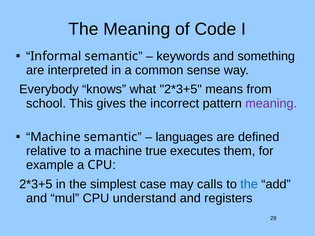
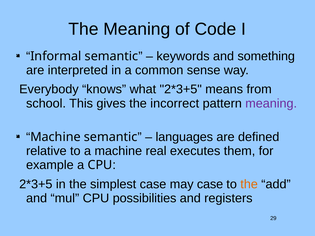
true: true -> real (156, 151)
may calls: calls -> case (210, 184)
the colour: blue -> orange (249, 184)
understand: understand -> possibilities (145, 198)
